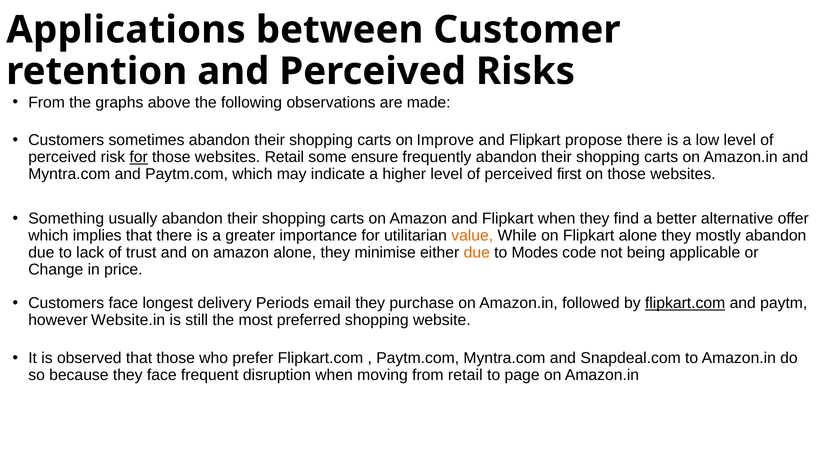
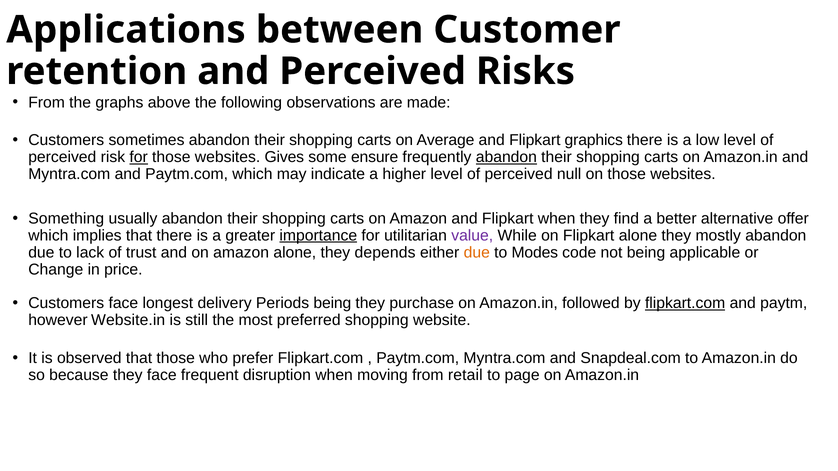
Improve: Improve -> Average (445, 140)
propose: propose -> graphics (594, 140)
websites Retail: Retail -> Gives (284, 157)
abandon underline: none -> present (506, 157)
first: first -> null (569, 174)
importance underline: none -> present (318, 236)
value colour: orange -> purple (472, 236)
minimise: minimise -> depends (385, 253)
Periods email: email -> being (332, 303)
